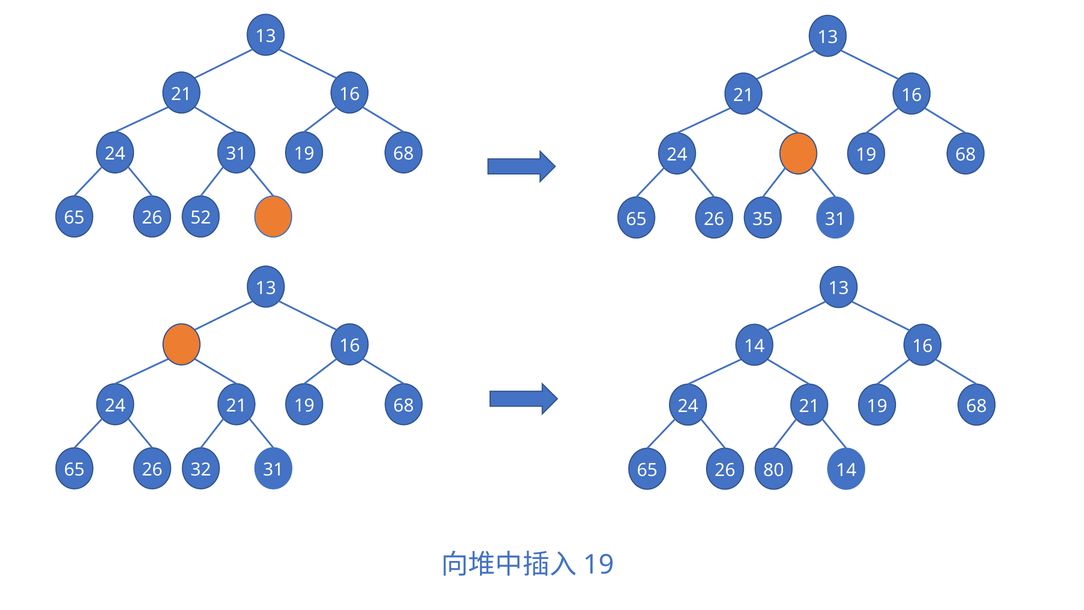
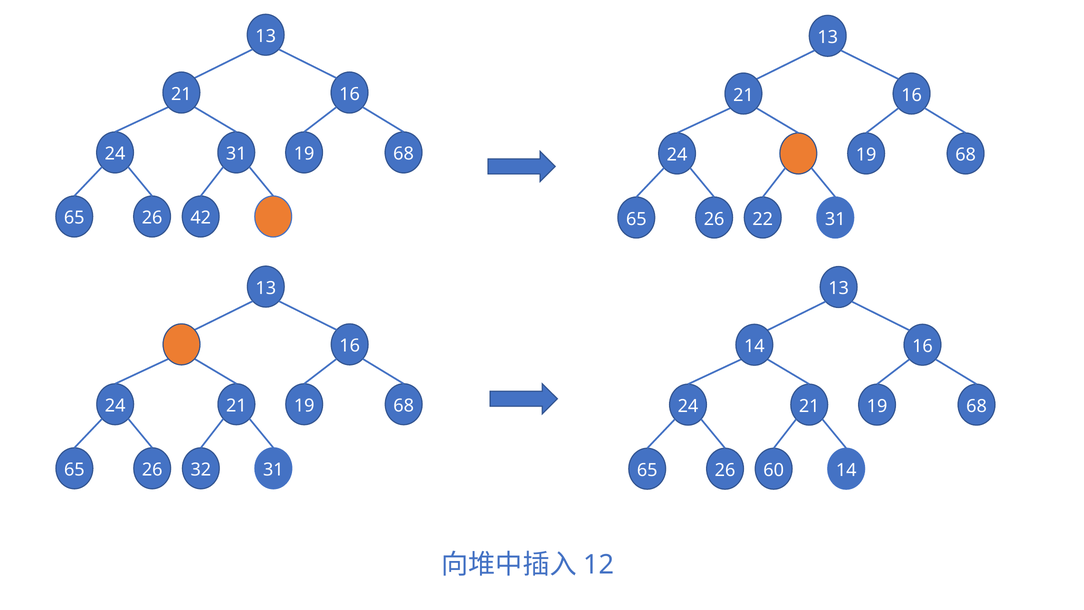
52: 52 -> 42 (201, 218)
35: 35 -> 22 (763, 219)
80: 80 -> 60 (774, 470)
19: 19 -> 12 (599, 565)
